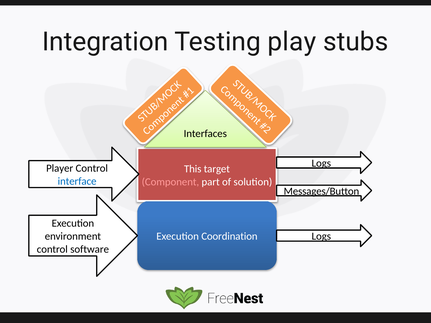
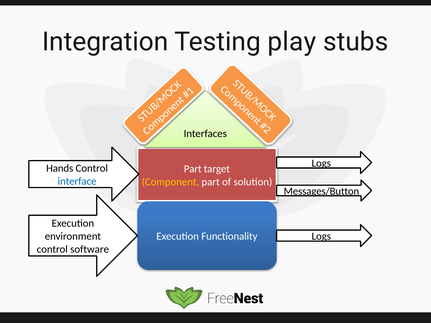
Player: Player -> Hands (60, 169)
This: This -> Part (193, 169)
Component colour: pink -> yellow (170, 182)
Coordination: Coordination -> Functionality (229, 237)
